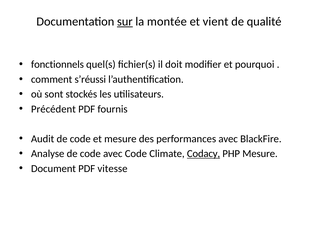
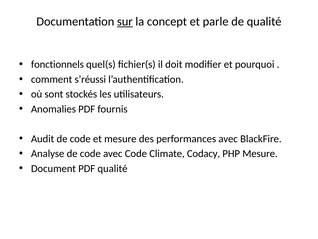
montée: montée -> concept (167, 21)
vient: vient -> parle (216, 21)
Précédent: Précédent -> Anomalies (53, 109)
Codacy underline: present -> none (204, 153)
PDF vitesse: vitesse -> qualité (113, 168)
